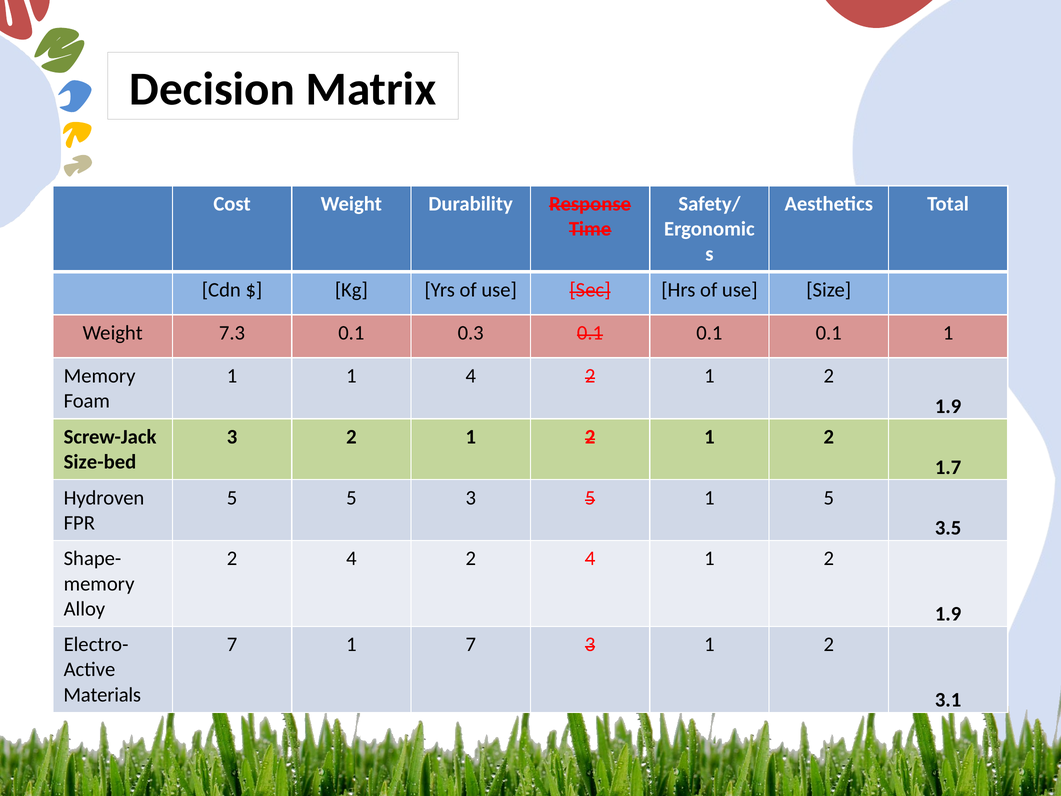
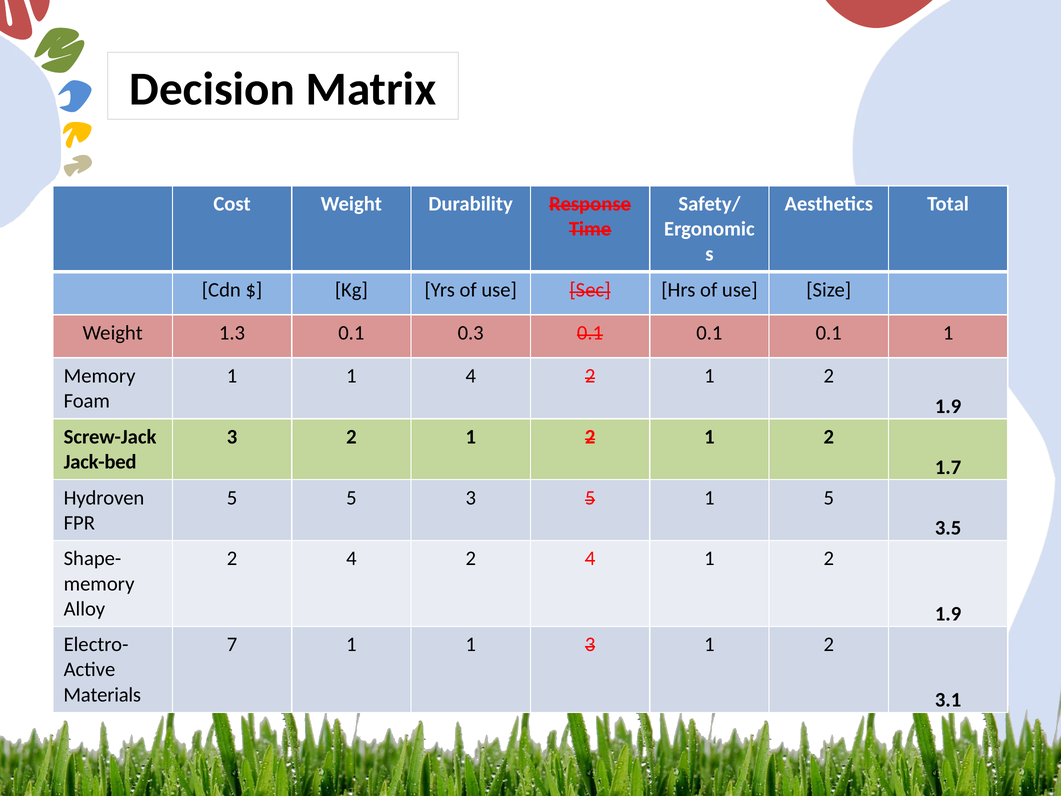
7.3: 7.3 -> 1.3 (232, 333)
Size-bed: Size-bed -> Jack-bed (100, 462)
7 1 7: 7 -> 1 (471, 644)
